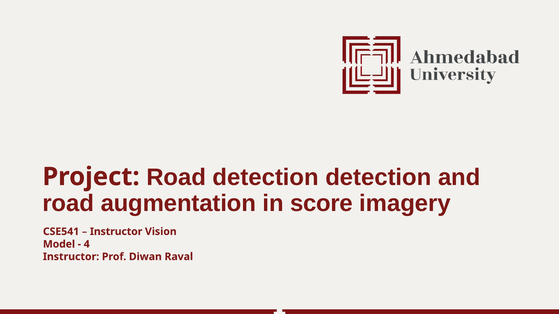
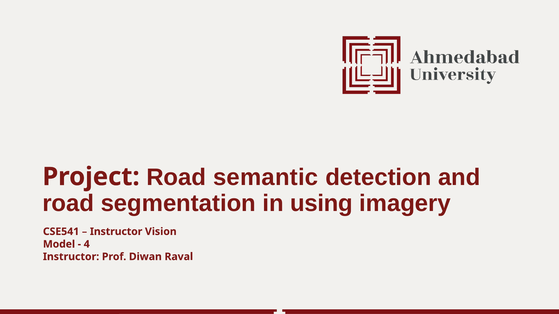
Road detection: detection -> semantic (266, 178)
augmentation: augmentation -> segmentation (178, 204)
score: score -> using (322, 204)
